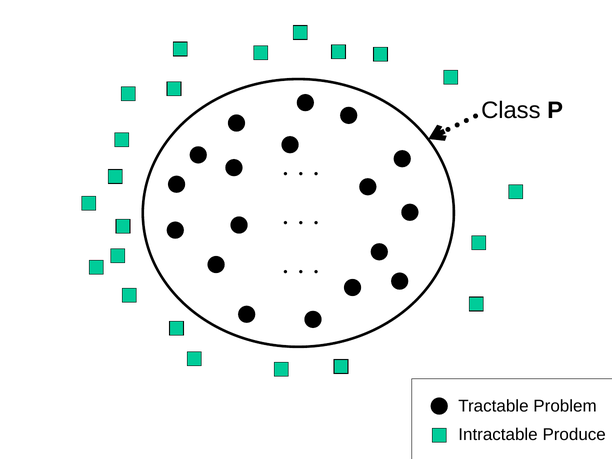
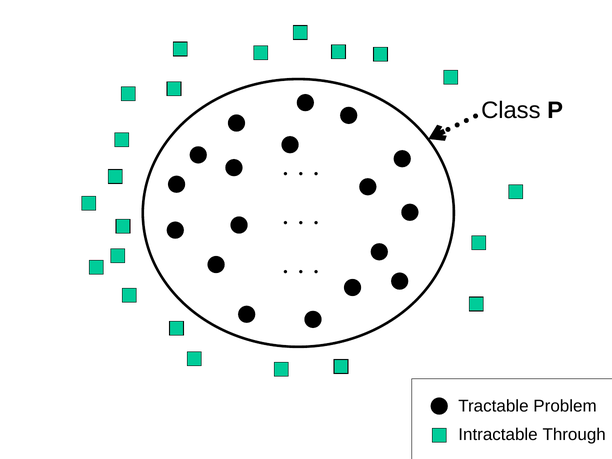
Produce: Produce -> Through (574, 435)
